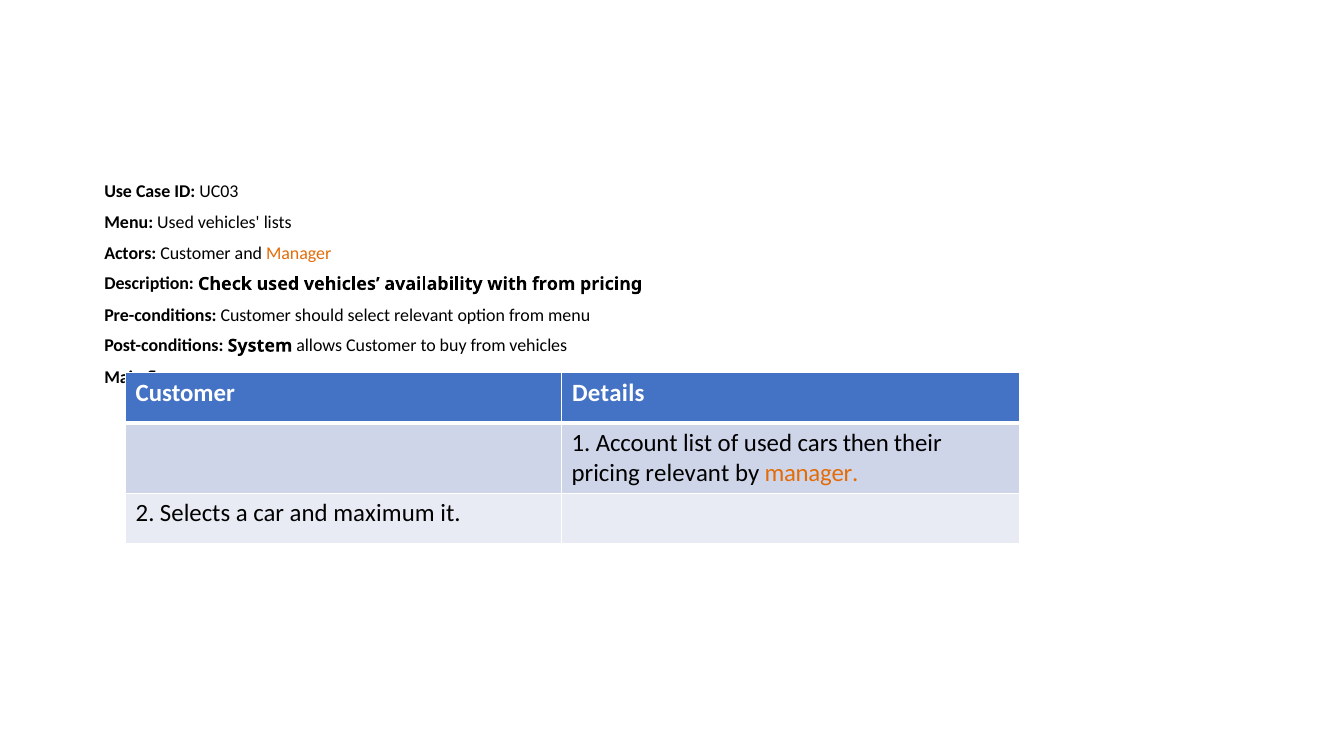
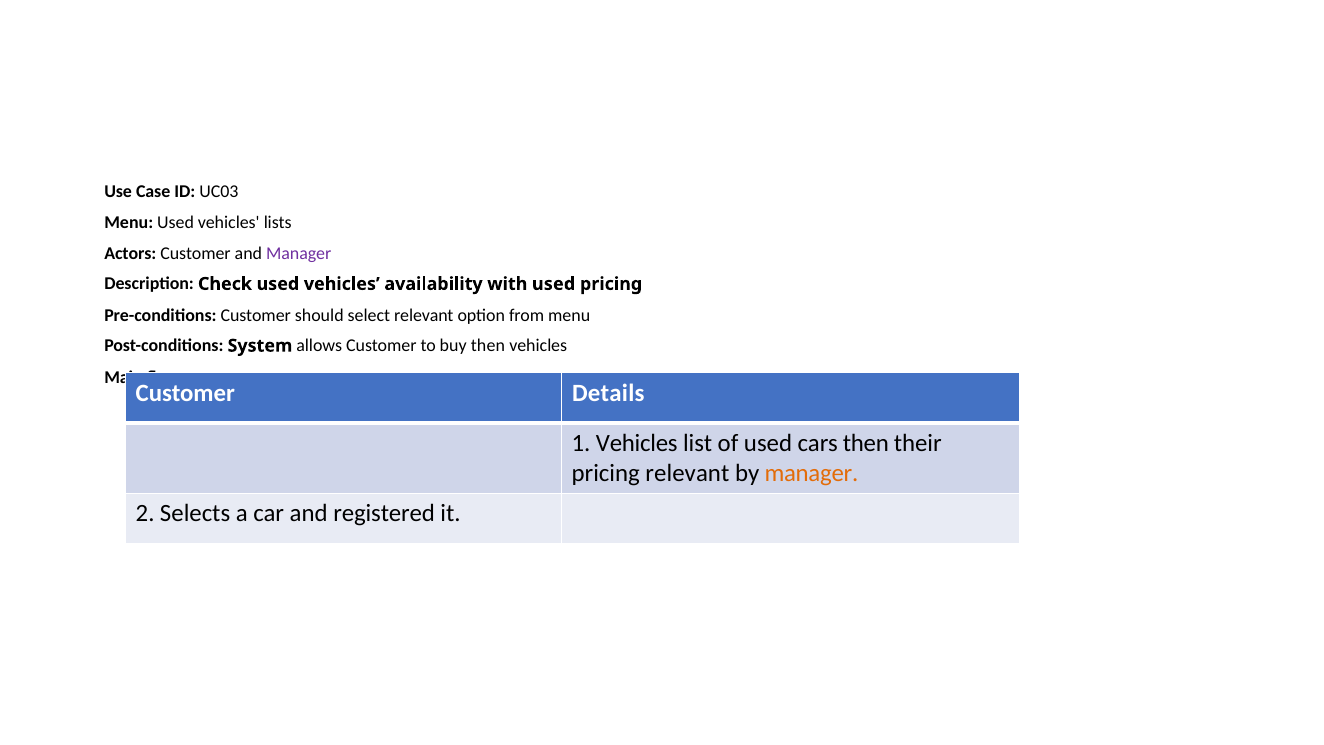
Manager colour: orange -> purple (299, 253)
with from: from -> used (554, 284)
buy from: from -> then (488, 346)
1 Account: Account -> Vehicles (637, 443)
maximum: maximum -> registered (384, 514)
